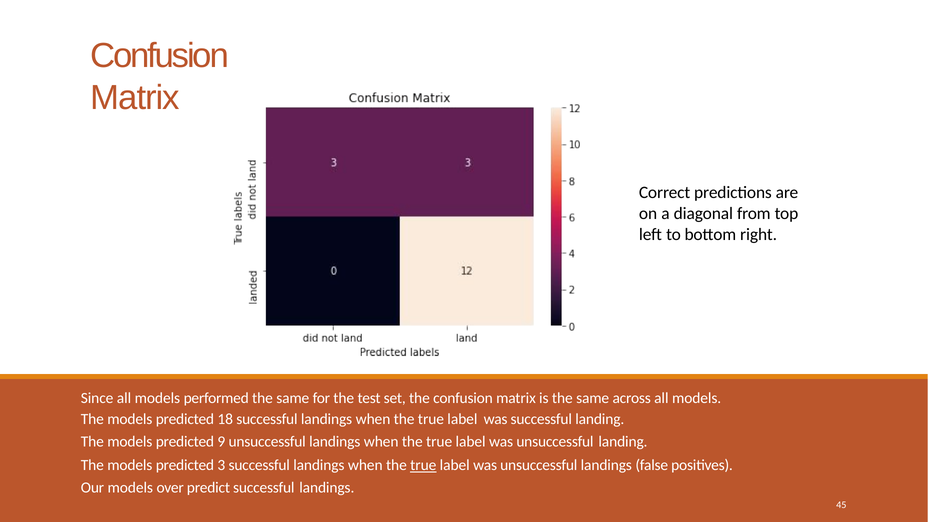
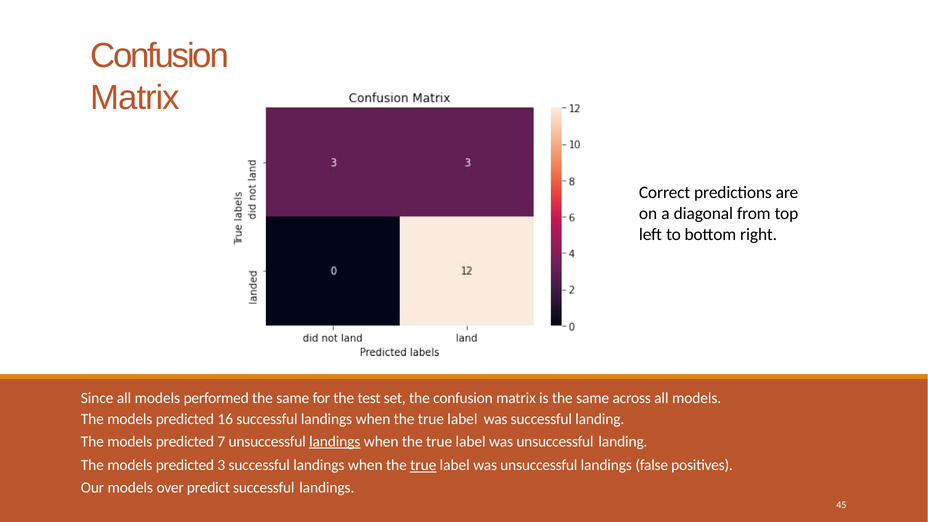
18: 18 -> 16 (225, 419)
9: 9 -> 7 (221, 442)
landings underline: none -> present (335, 442)
